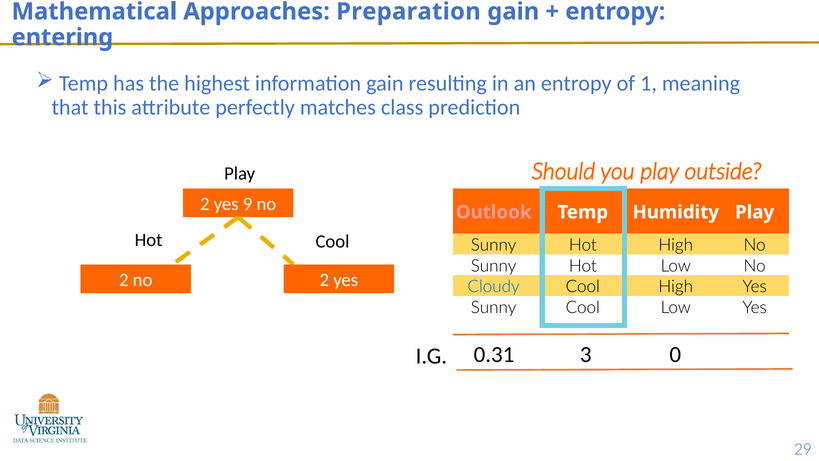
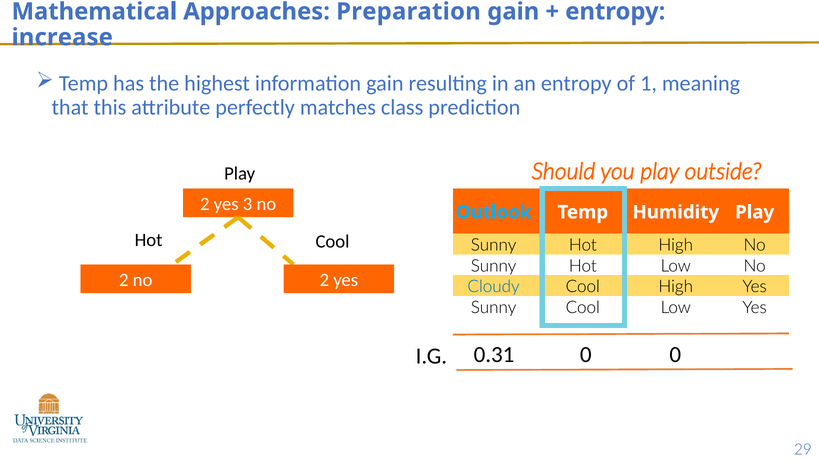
entering: entering -> increase (62, 37)
9: 9 -> 3 (248, 204)
Outlook colour: pink -> light blue (494, 212)
0.31 3: 3 -> 0 (586, 354)
